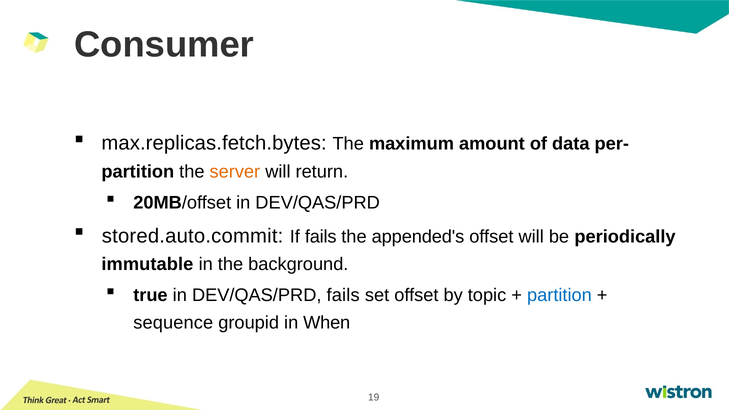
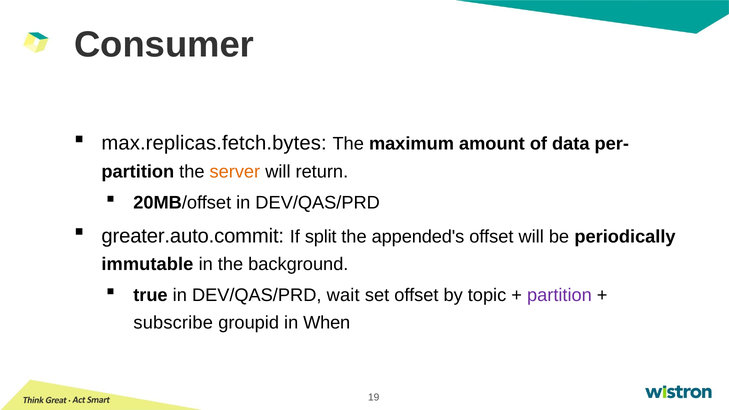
stored.auto.commit: stored.auto.commit -> greater.auto.commit (193, 236)
If fails: fails -> split (321, 237)
DEV/QAS/PRD fails: fails -> wait (343, 295)
partition colour: blue -> purple (559, 295)
sequence: sequence -> subscribe (173, 323)
